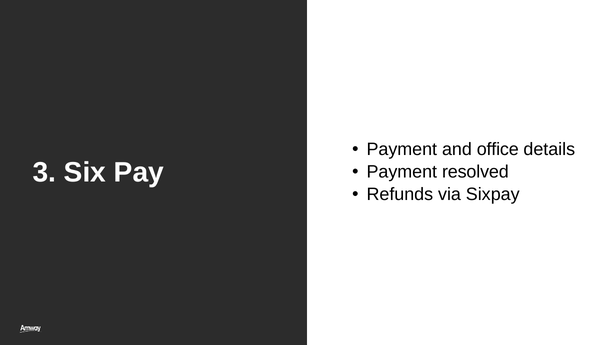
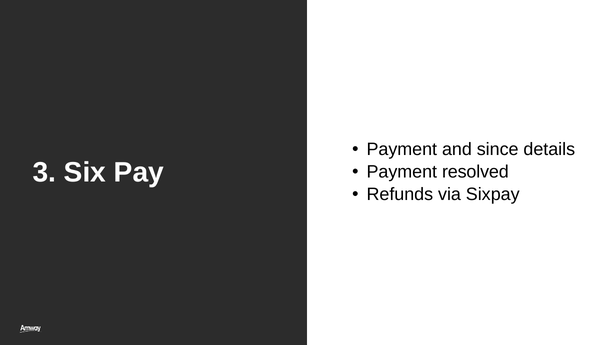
office: office -> since (498, 150)
